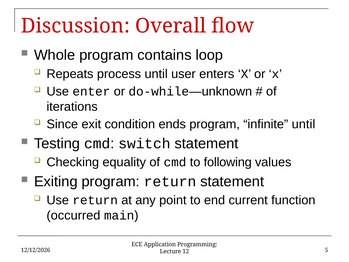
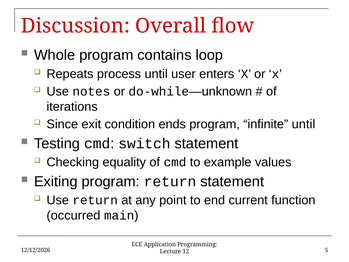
enter: enter -> notes (91, 91)
following: following -> example (228, 162)
